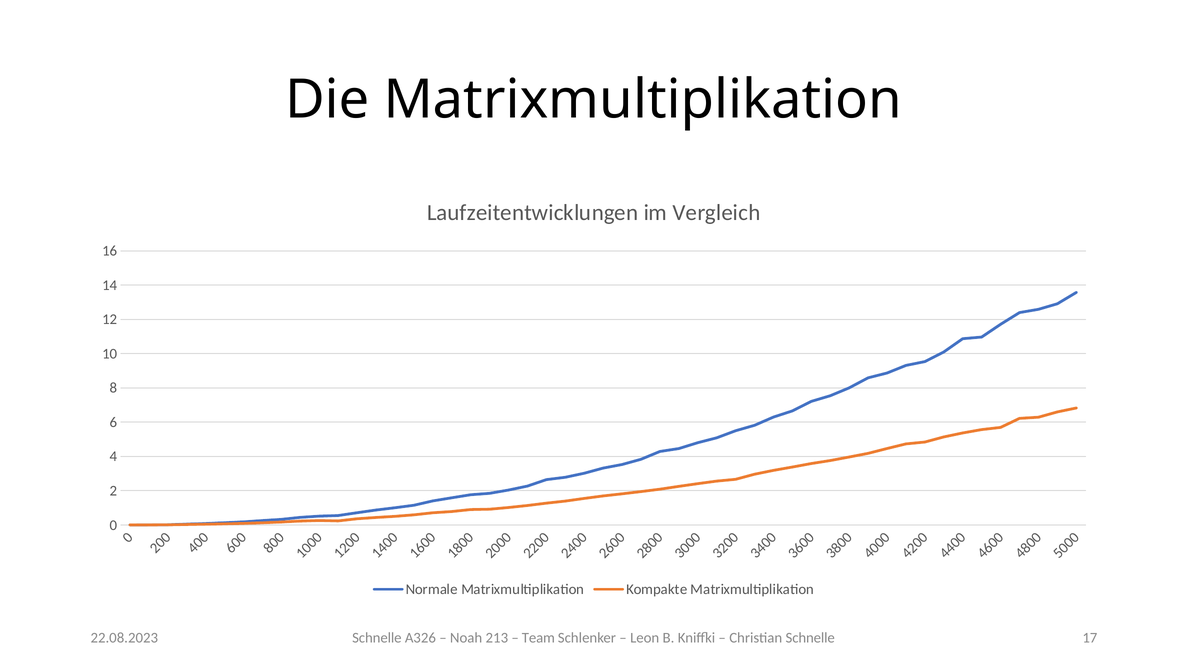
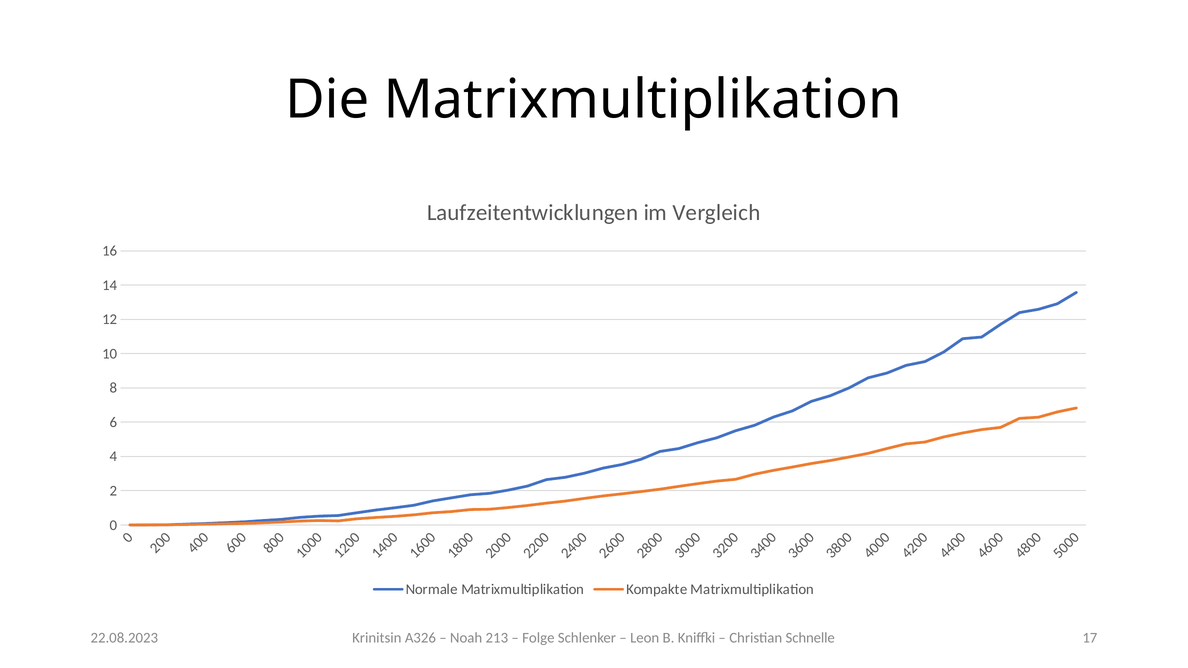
22.08.2023 Schnelle: Schnelle -> Krinitsin (377, 638)
Team: Team -> Folge (538, 638)
